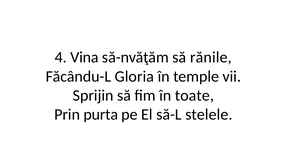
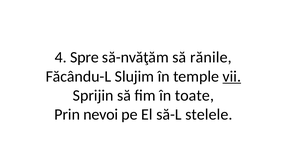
Vina: Vina -> Spre (84, 57)
Gloria: Gloria -> Slujim (134, 77)
vii underline: none -> present (232, 77)
purta: purta -> nevoi (101, 115)
